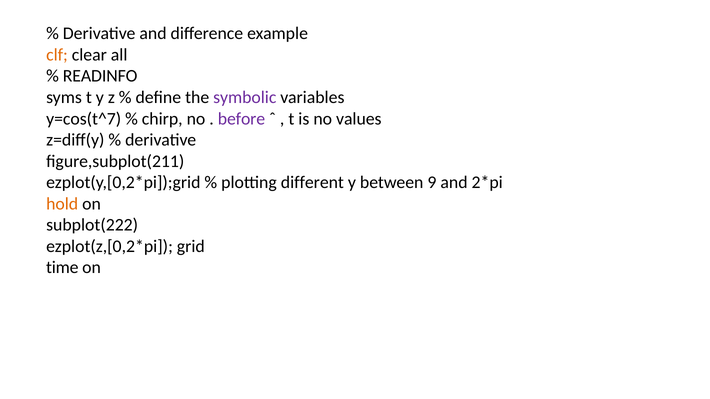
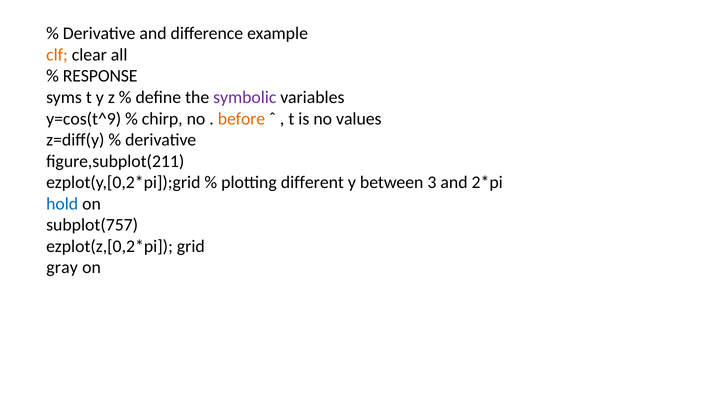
READINFO: READINFO -> RESPONSE (100, 76)
y=cos(t^7: y=cos(t^7 -> y=cos(t^9 (84, 119)
before colour: purple -> orange (241, 119)
9: 9 -> 3 (432, 183)
hold colour: orange -> blue (62, 204)
subplot(222: subplot(222 -> subplot(757 (92, 225)
time: time -> gray (62, 268)
